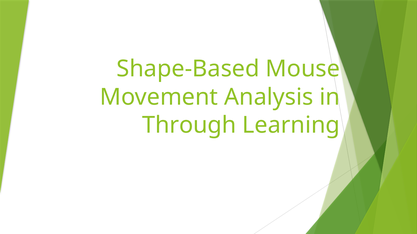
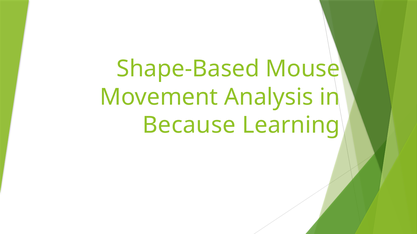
Through: Through -> Because (189, 125)
